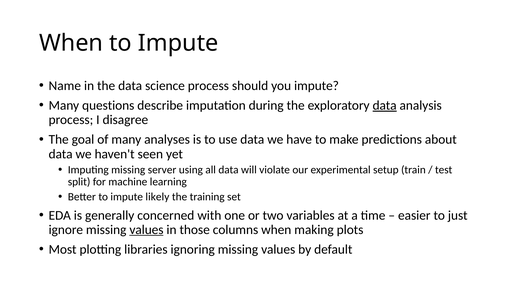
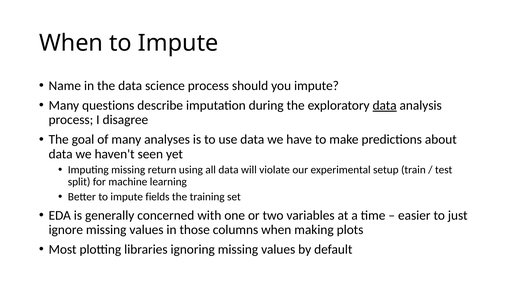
server: server -> return (162, 170)
likely: likely -> fields (157, 197)
values underline: present -> none (146, 230)
